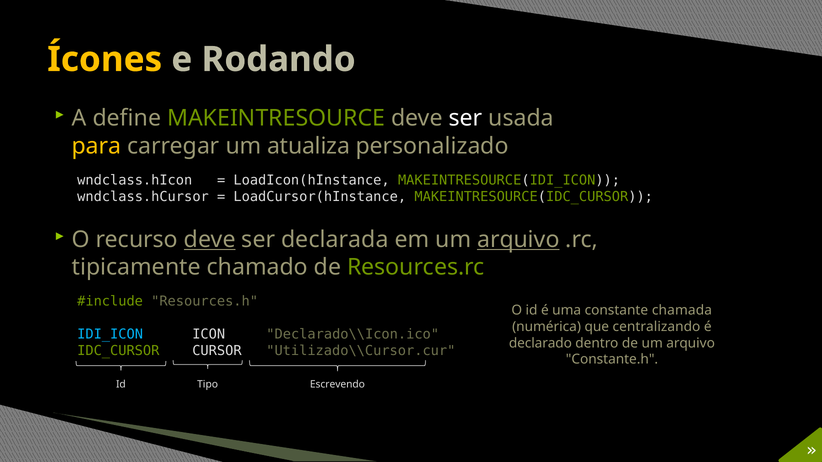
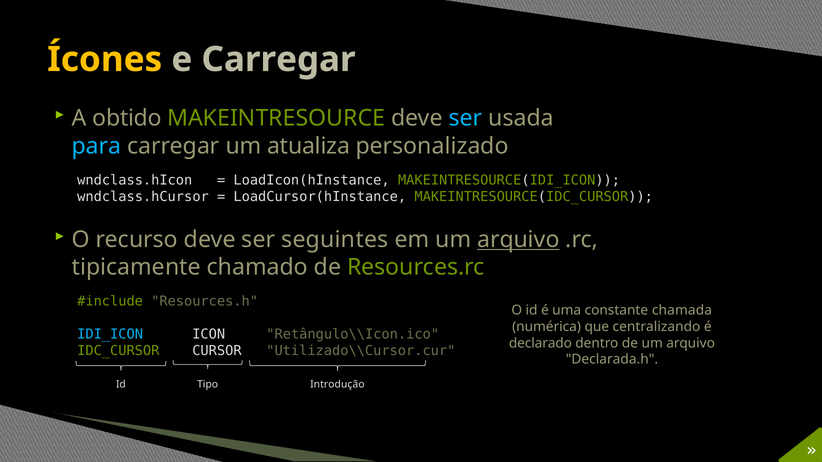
e Rodando: Rodando -> Carregar (279, 59)
define: define -> obtido (127, 118)
ser colour: white -> light blue (465, 118)
para colour: yellow -> light blue (97, 146)
deve underline: present -> none (210, 240)
declarada: declarada -> seguintes (335, 240)
Declarado\\Icon.ico: Declarado\\Icon.ico -> Retângulo\\Icon.ico (353, 334)
Constante.h: Constante.h -> Declarada.h (612, 360)
Escrevendo: Escrevendo -> Introdução (337, 385)
